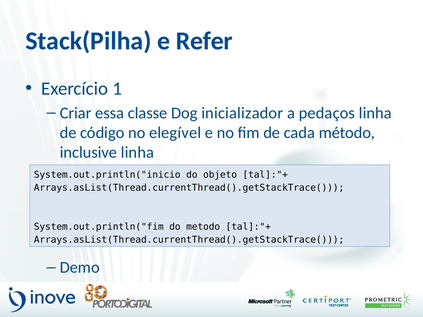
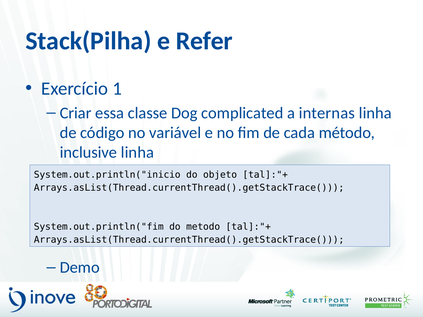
inicializador: inicializador -> complicated (242, 113)
pedaços: pedaços -> internas (327, 113)
elegível: elegível -> variável (175, 133)
